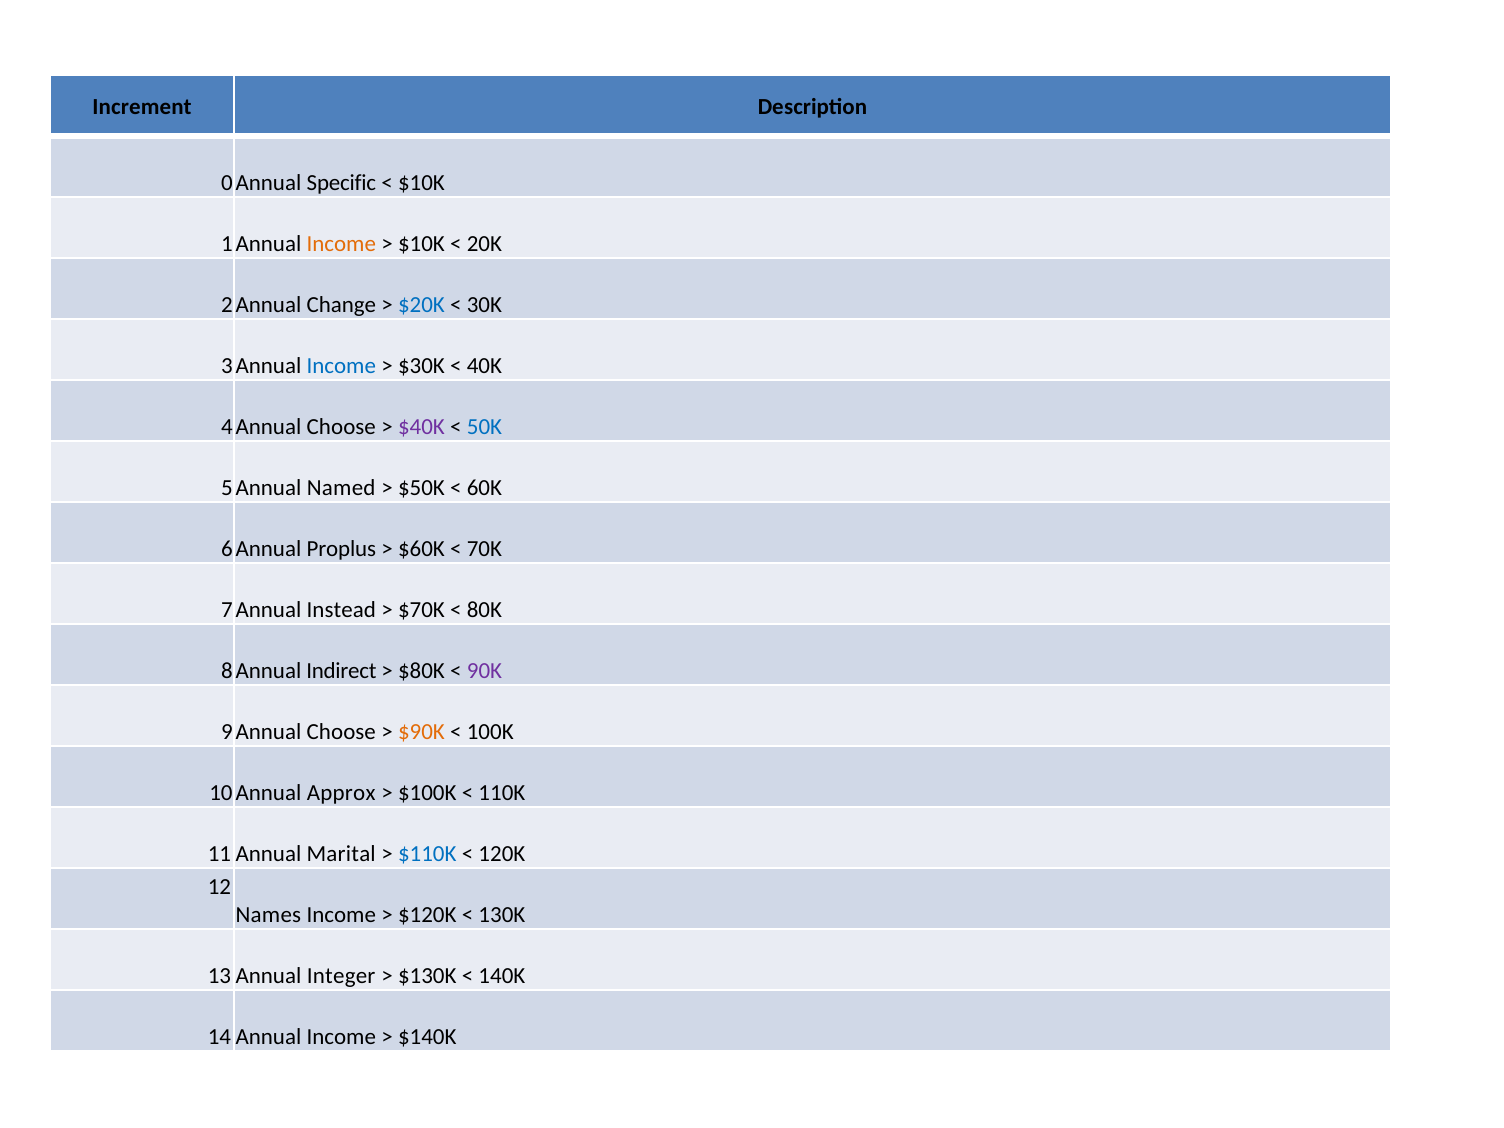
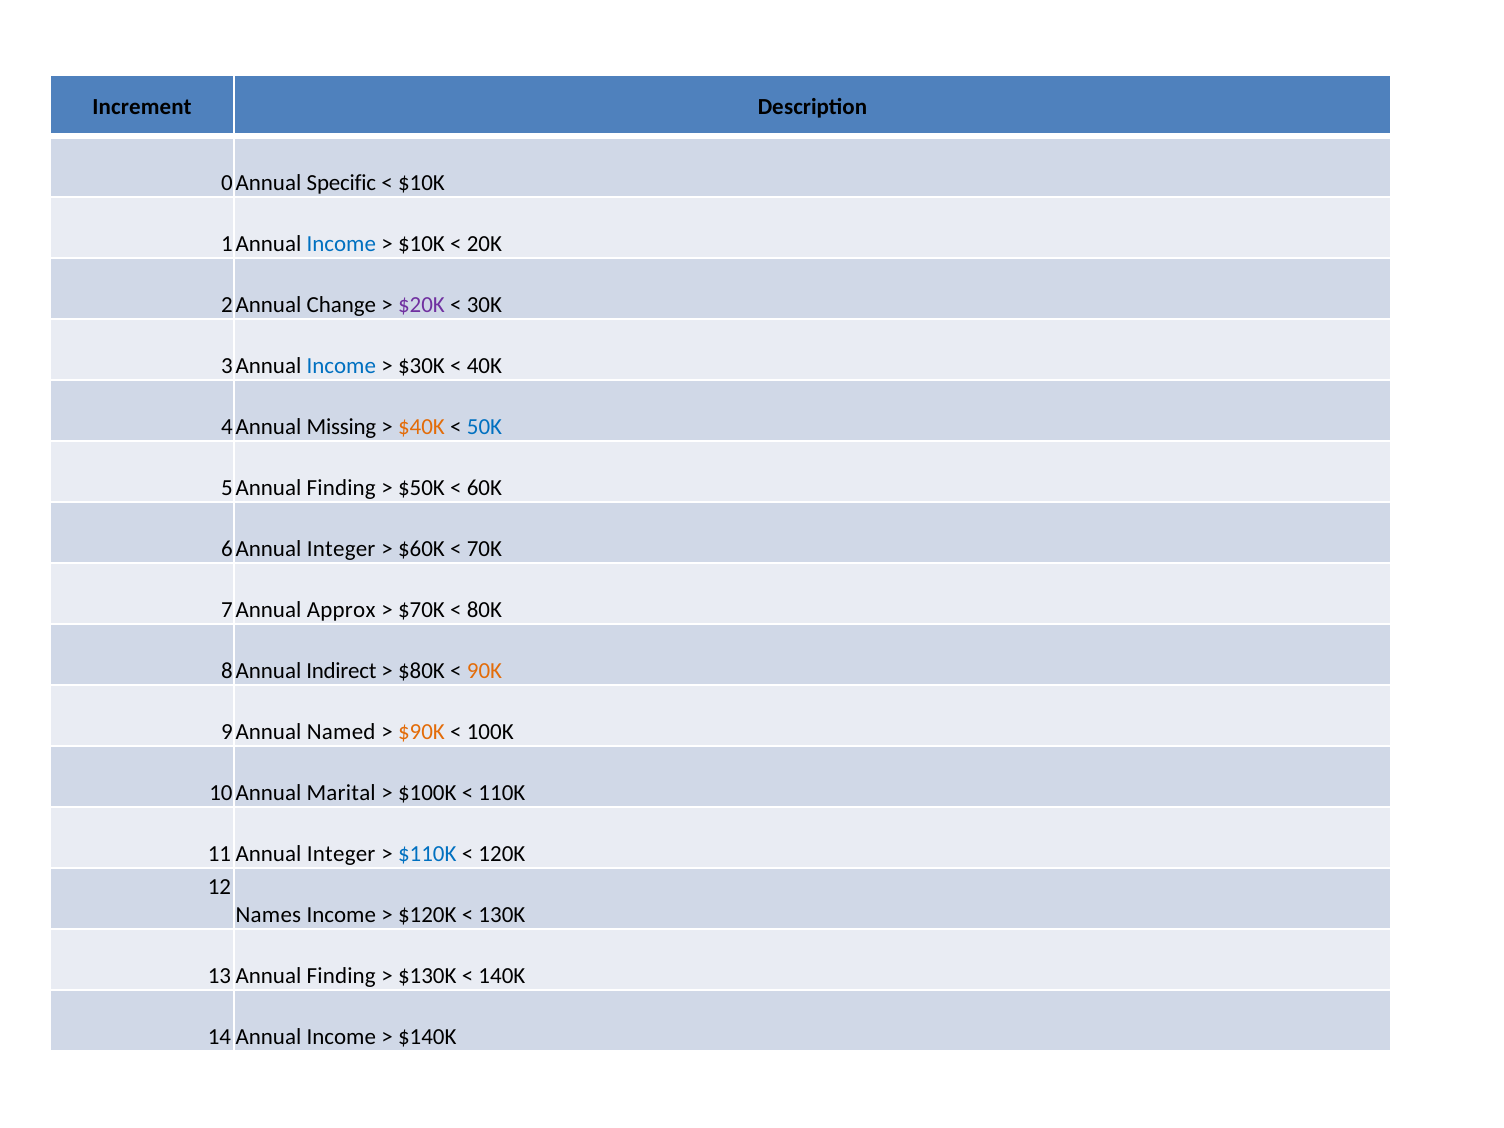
Income colour: orange -> blue (341, 244)
$20K colour: blue -> purple (421, 305)
Choose: Choose -> Missing (341, 427)
$40K colour: purple -> orange (421, 427)
Named: Named -> Finding (341, 488)
Proplus: Proplus -> Integer (341, 549)
Instead: Instead -> Approx (341, 610)
90K colour: purple -> orange (484, 671)
Choose: Choose -> Named (341, 732)
Approx: Approx -> Marital (341, 793)
Marital: Marital -> Integer (341, 854)
Integer: Integer -> Finding (341, 976)
